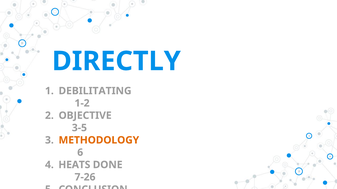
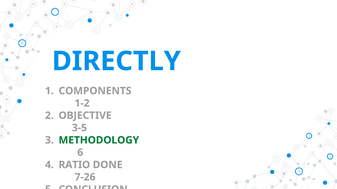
DEBILITATING: DEBILITATING -> COMPONENTS (95, 91)
METHODOLOGY colour: orange -> green (99, 141)
HEATS: HEATS -> RATIO (74, 165)
